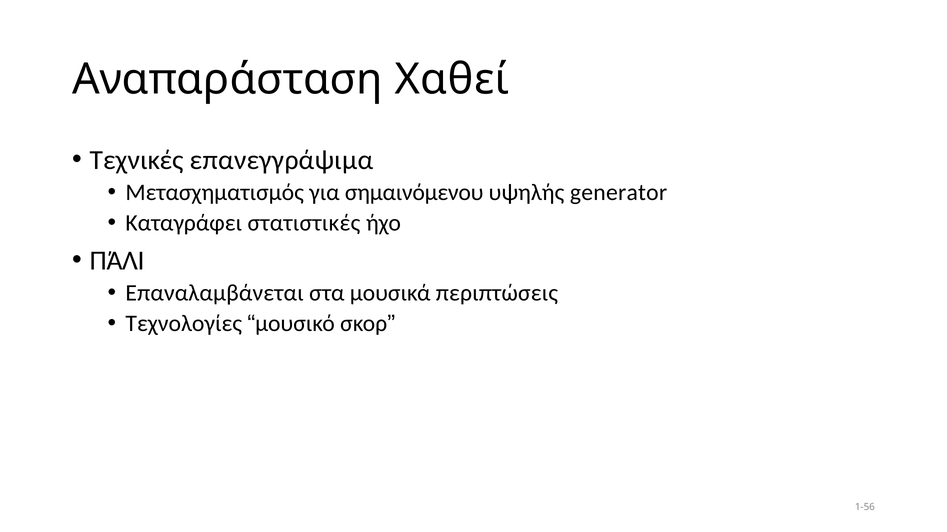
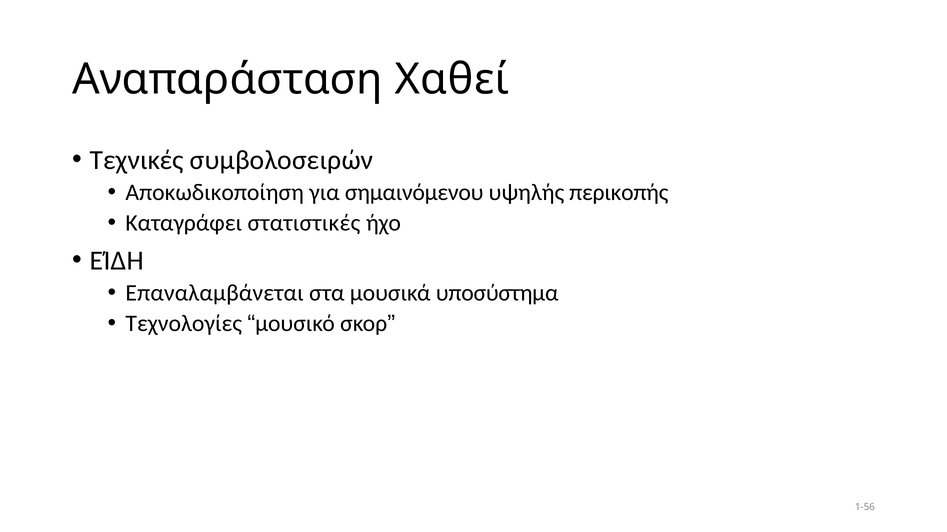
επανεγγράψιμα: επανεγγράψιμα -> συμβολοσειρών (282, 160)
Μετασχηματισμός: Μετασχηματισμός -> Αποκωδικοποίηση (215, 193)
generator: generator -> περικοπής (619, 193)
ΠΆΛΙ: ΠΆΛΙ -> ΕΊΔΗ (117, 261)
περιπτώσεις: περιπτώσεις -> υποσύστημα (497, 293)
